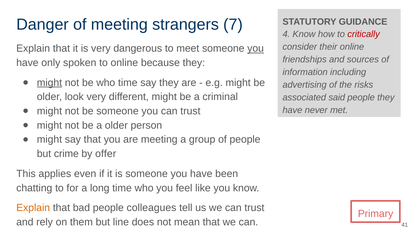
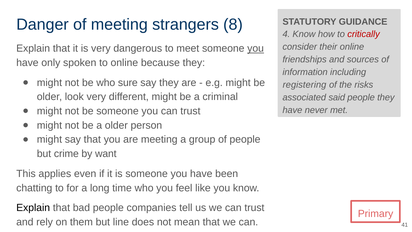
7: 7 -> 8 (233, 25)
might underline: present -> none (49, 83)
who time: time -> sure (128, 83)
advertising: advertising -> registering (304, 85)
offer: offer -> want (106, 154)
Explain colour: orange -> black (33, 208)
colleagues: colleagues -> companies (152, 208)
